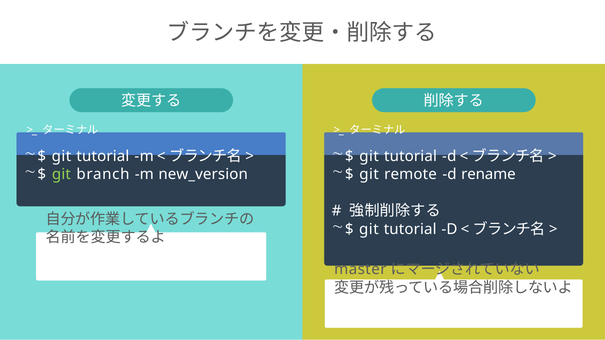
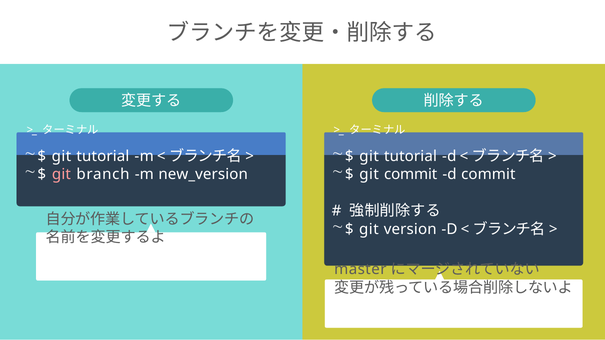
git colour: light green -> pink (61, 175)
git remote: remote -> commit (411, 175)
d rename: rename -> commit (488, 175)
tutorial: tutorial -> version (410, 229)
